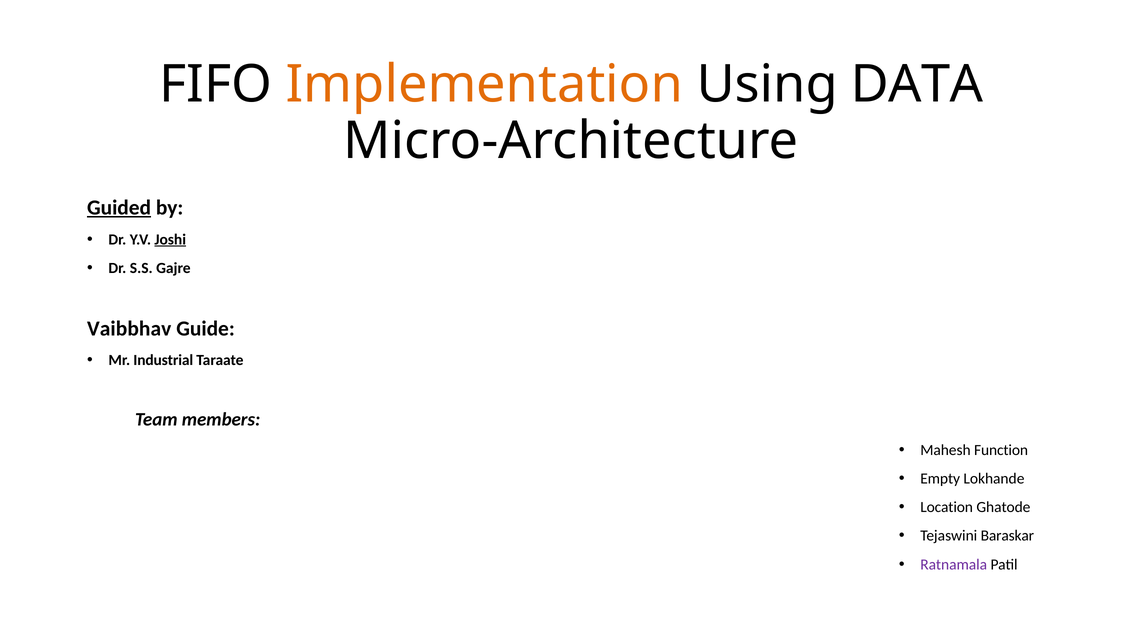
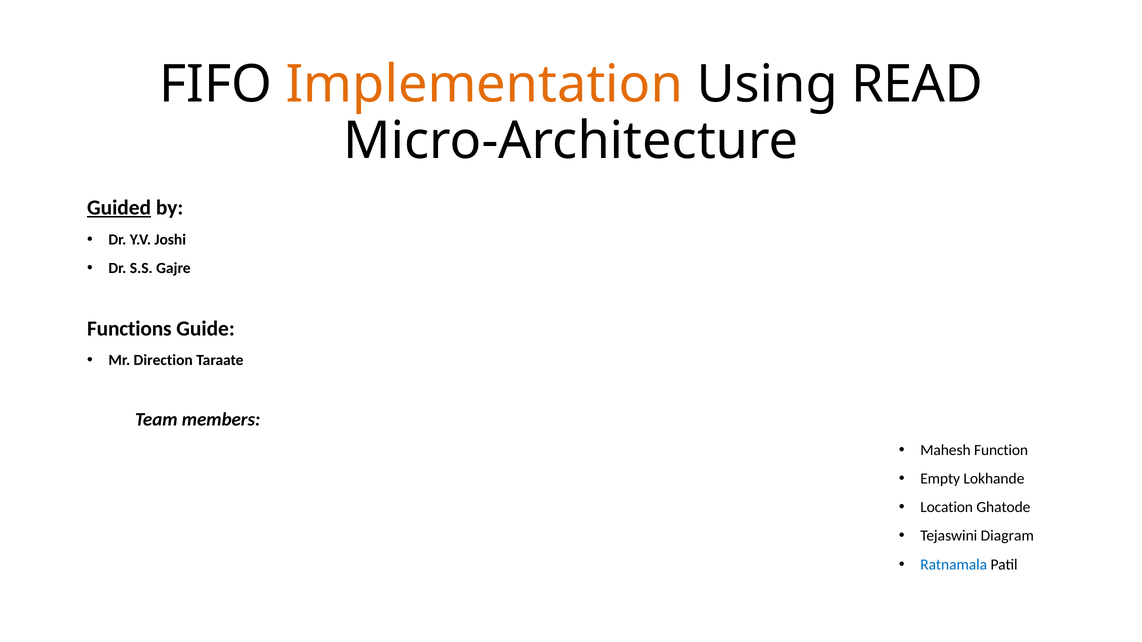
DATA: DATA -> READ (917, 84)
Joshi underline: present -> none (170, 240)
Vaibbhav: Vaibbhav -> Functions (129, 329)
Industrial: Industrial -> Direction (163, 361)
Baraskar: Baraskar -> Diagram (1007, 536)
Ratnamala colour: purple -> blue (954, 565)
